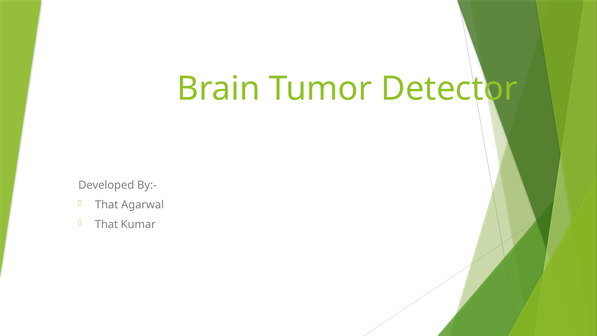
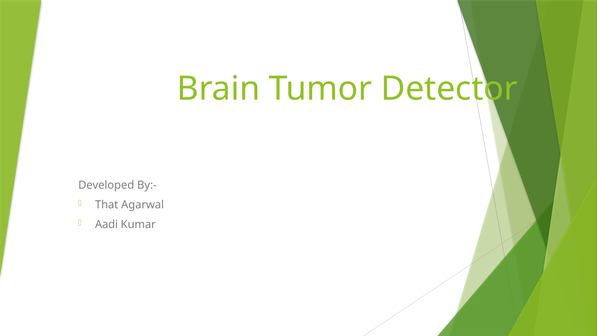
That: That -> Aadi (106, 224)
